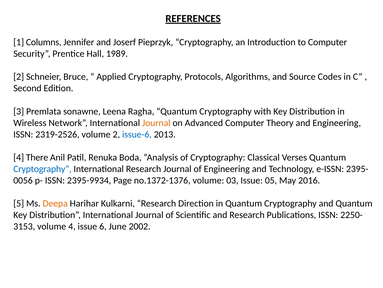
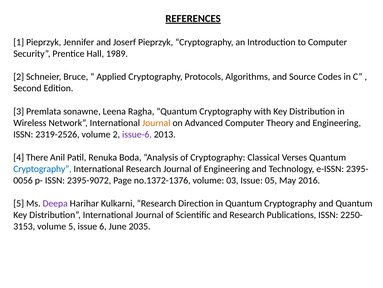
1 Columns: Columns -> Pieprzyk (44, 42)
issue-6 colour: blue -> purple (137, 134)
2395-9934: 2395-9934 -> 2395-9072 (89, 180)
Deepa colour: orange -> purple (55, 203)
volume 4: 4 -> 5 (72, 226)
2002: 2002 -> 2035 (140, 226)
